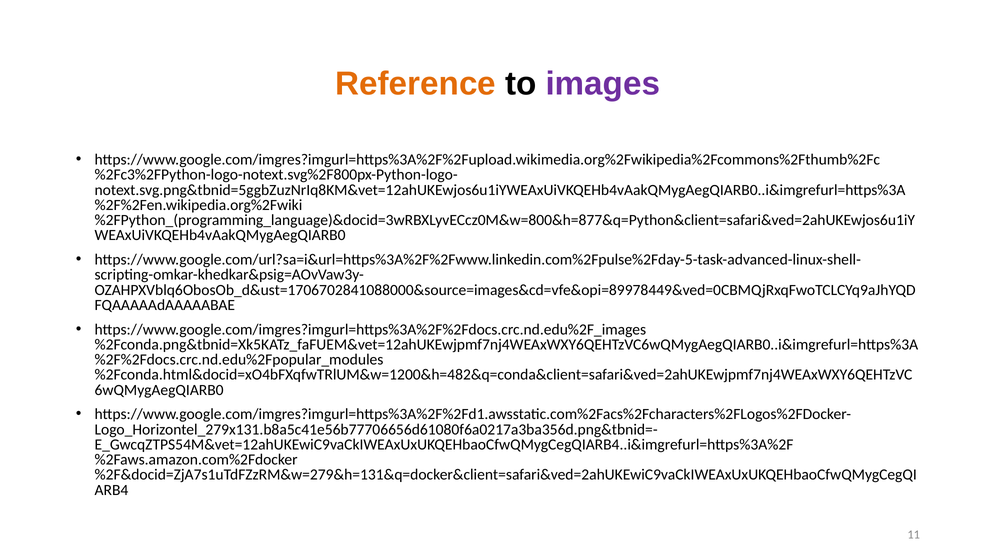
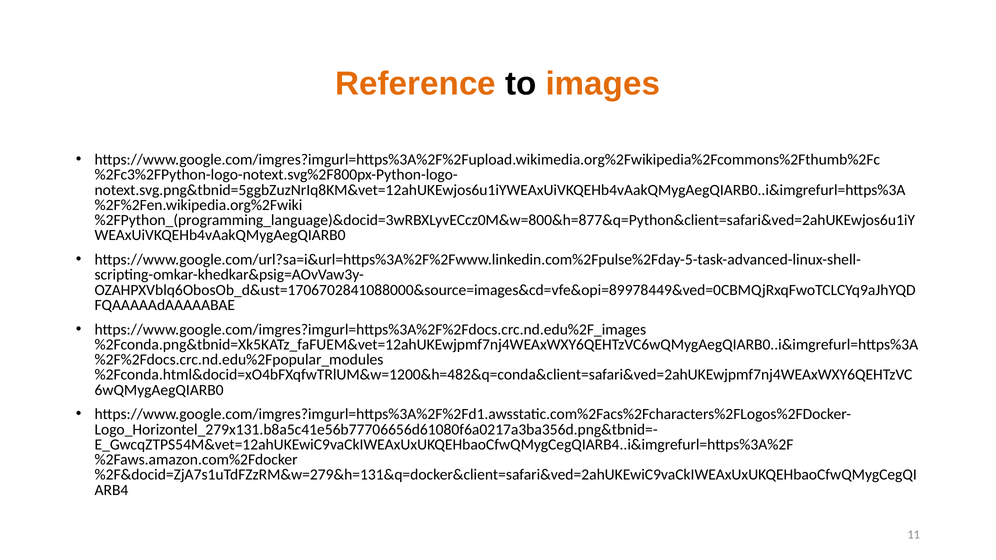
images colour: purple -> orange (603, 84)
